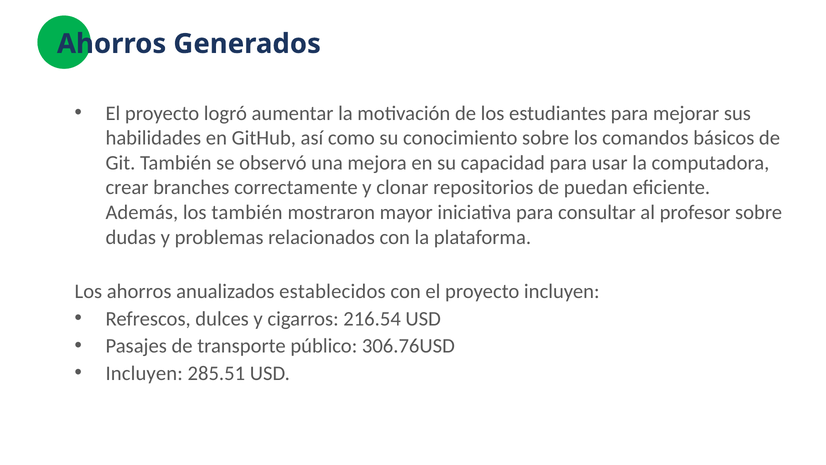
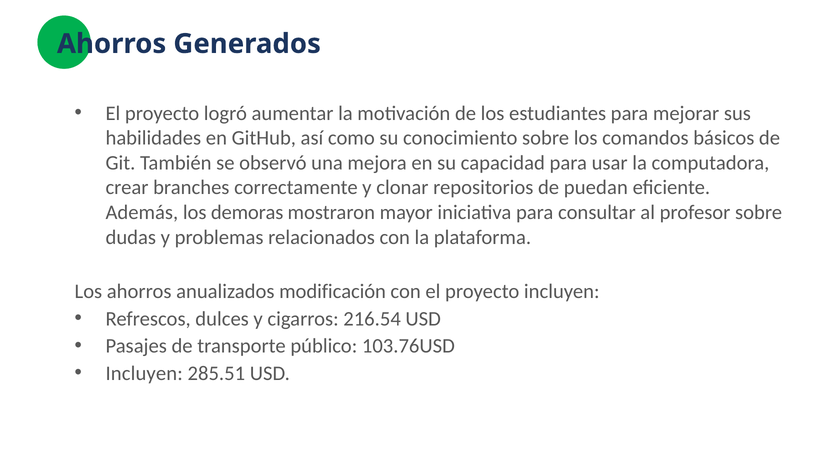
los también: también -> demoras (247, 212)
establecidos: establecidos -> modificación (333, 291)
306.76USD: 306.76USD -> 103.76USD (408, 346)
